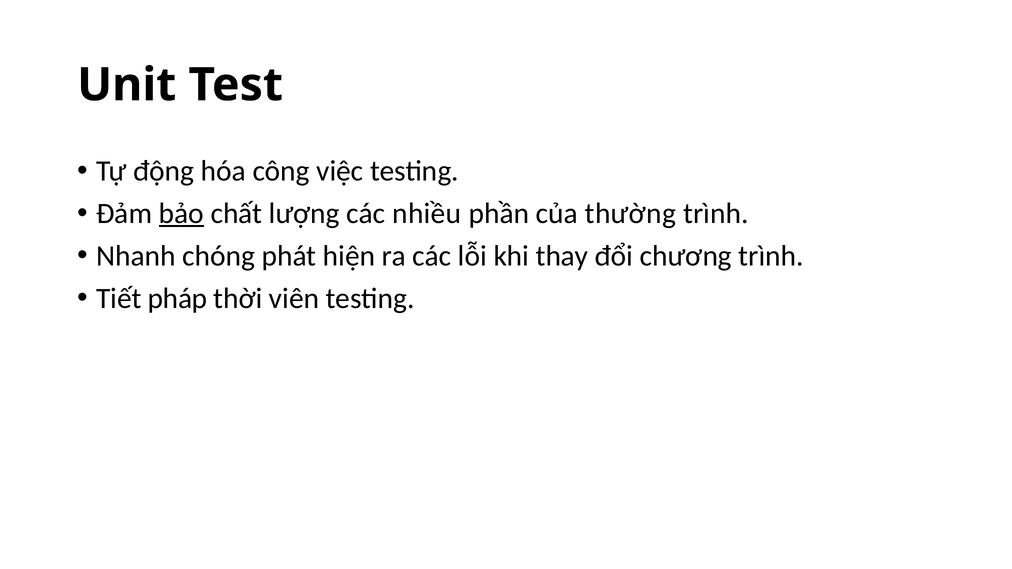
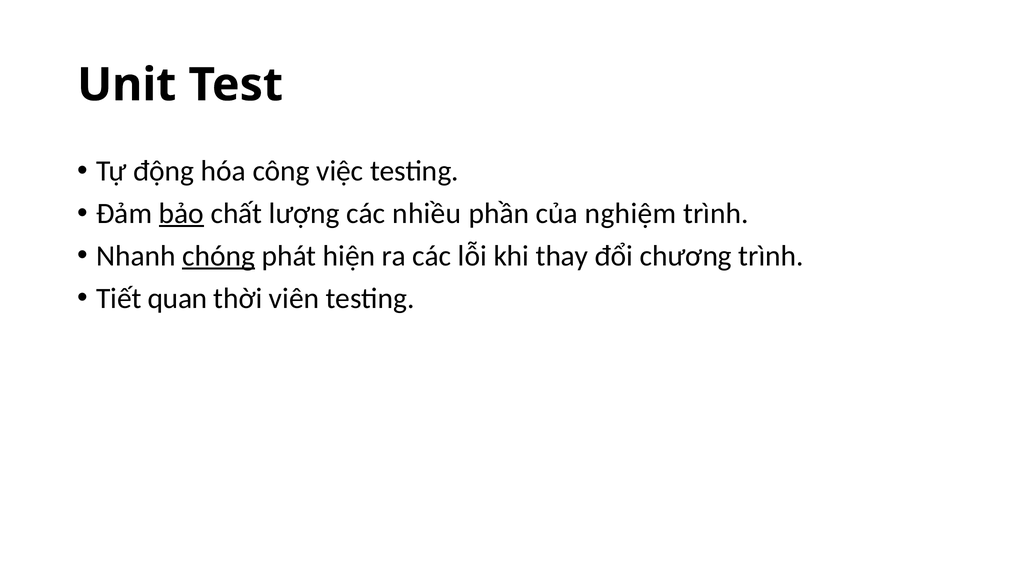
thường: thường -> nghiệm (630, 214)
chóng underline: none -> present (219, 256)
pháp: pháp -> quan (178, 298)
